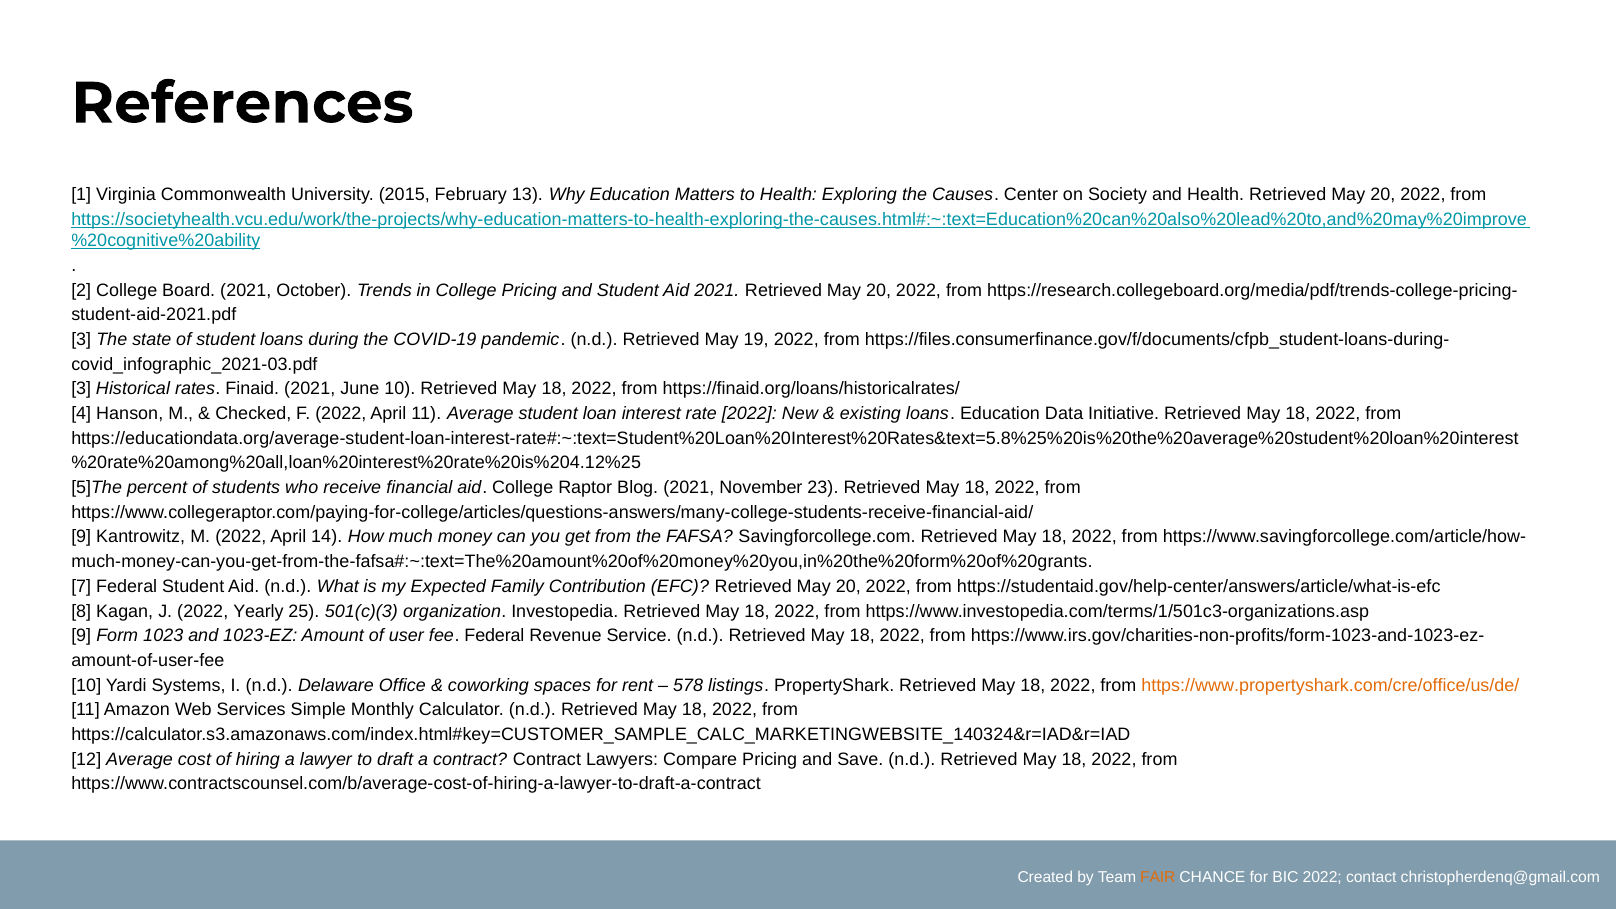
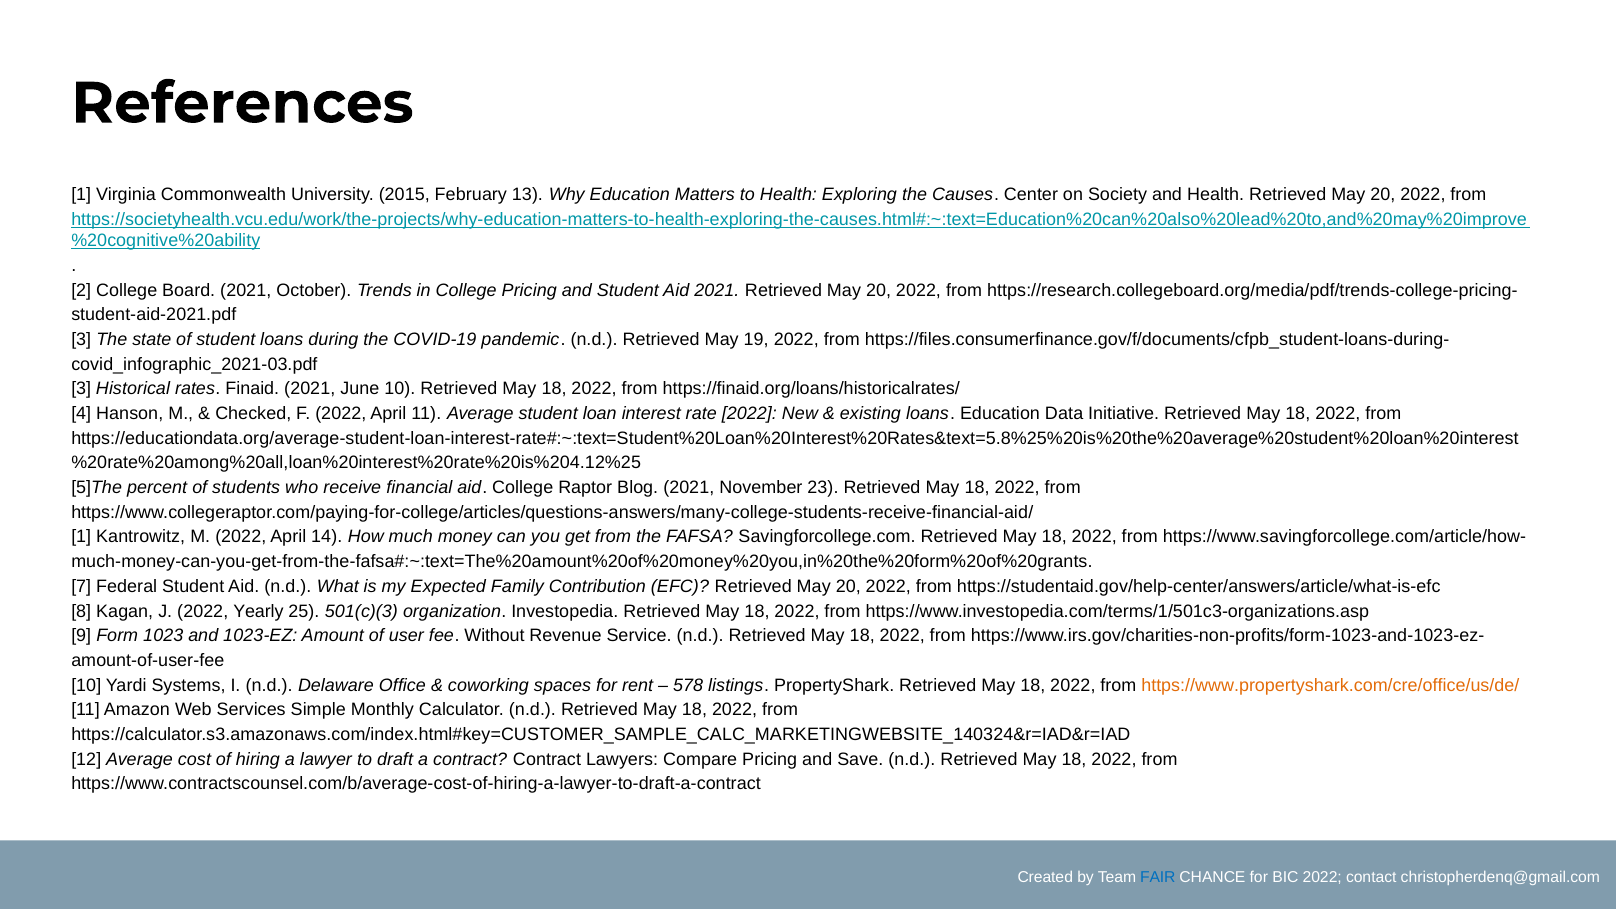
9: 9 -> 1 (81, 537)
fee Federal: Federal -> Without (494, 636)
FAIR colour: orange -> blue (1158, 878)
